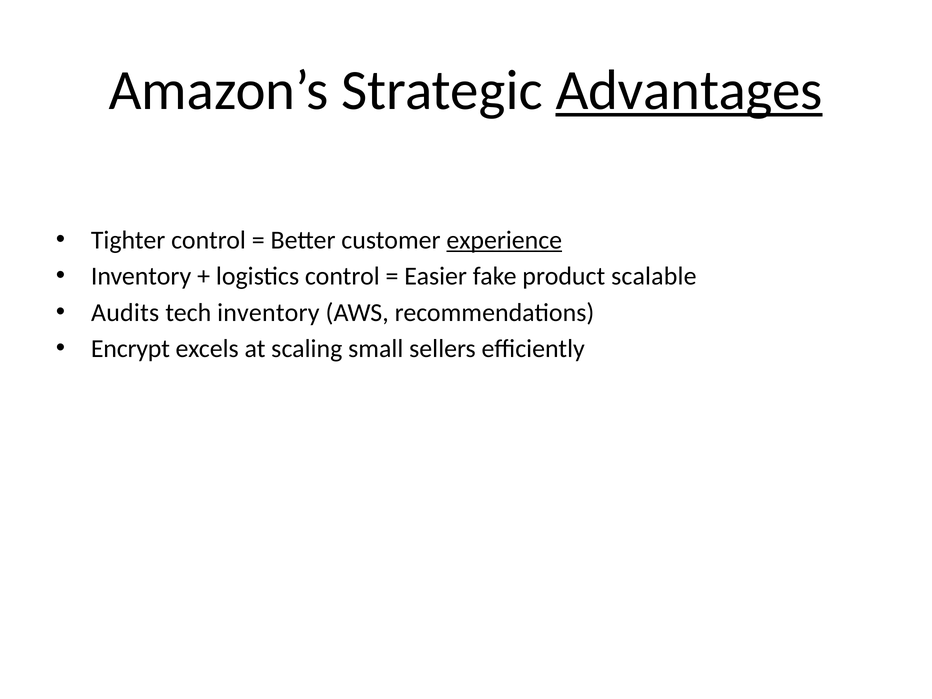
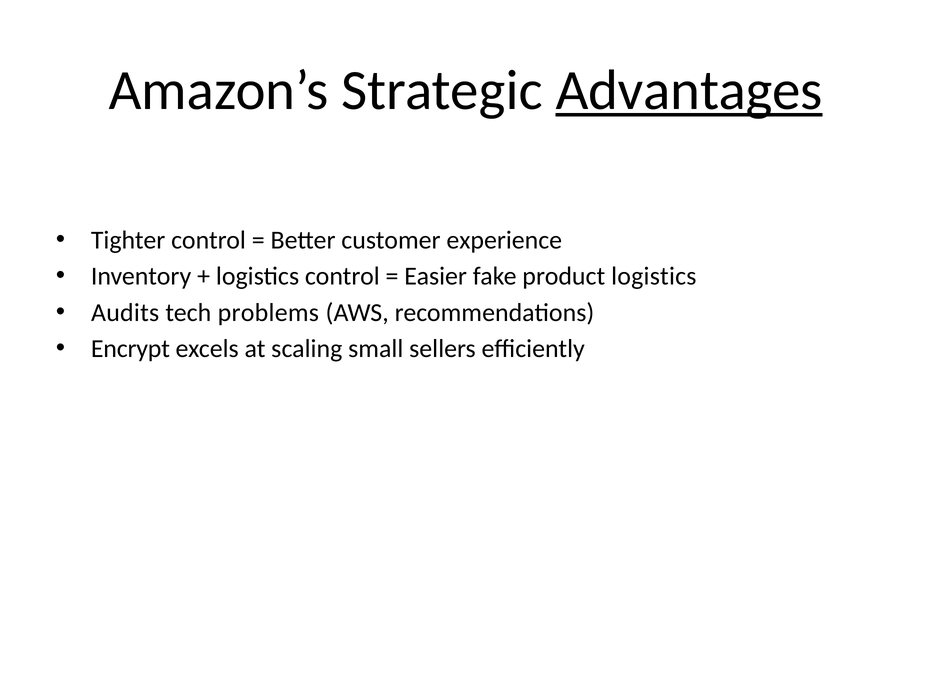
experience underline: present -> none (504, 240)
product scalable: scalable -> logistics (654, 276)
tech inventory: inventory -> problems (268, 313)
